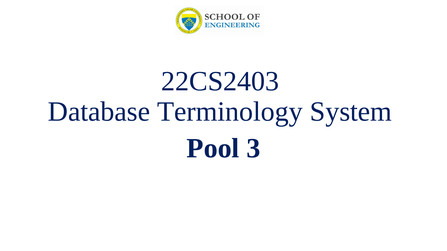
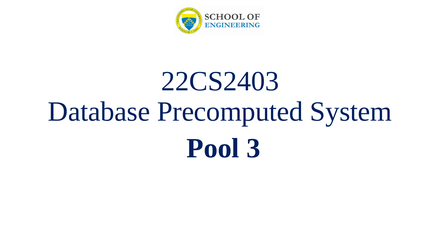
Terminology: Terminology -> Precomputed (230, 112)
